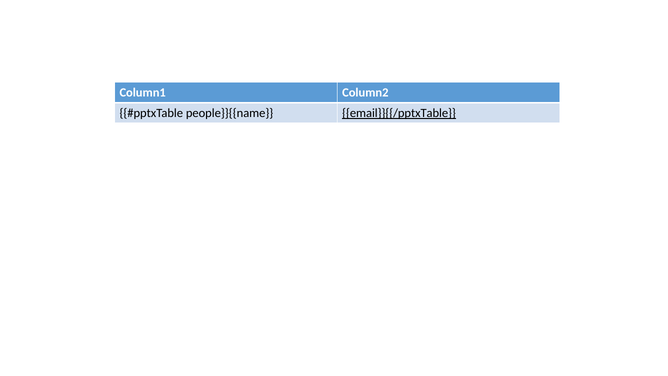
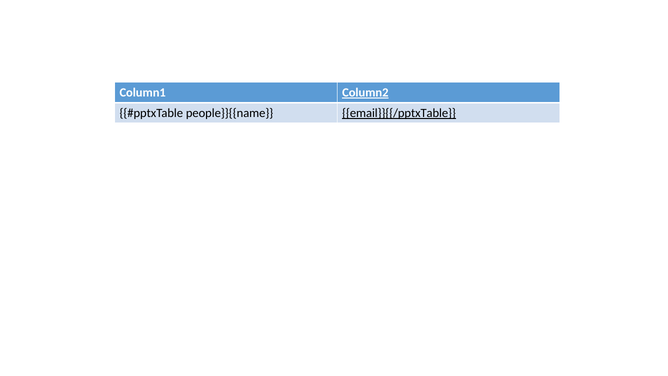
Column2 underline: none -> present (365, 93)
